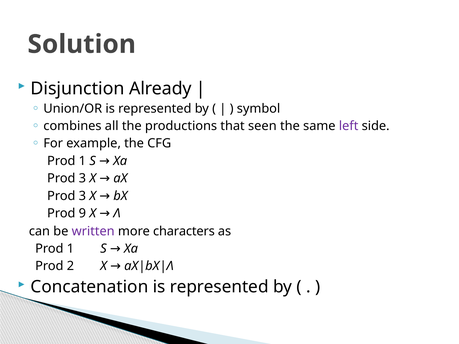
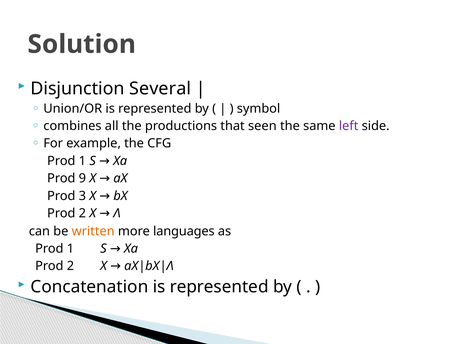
Already: Already -> Several (160, 89)
3: 3 -> 9 (82, 179)
9: 9 -> 2 (82, 214)
written colour: purple -> orange (93, 231)
characters: characters -> languages (184, 231)
